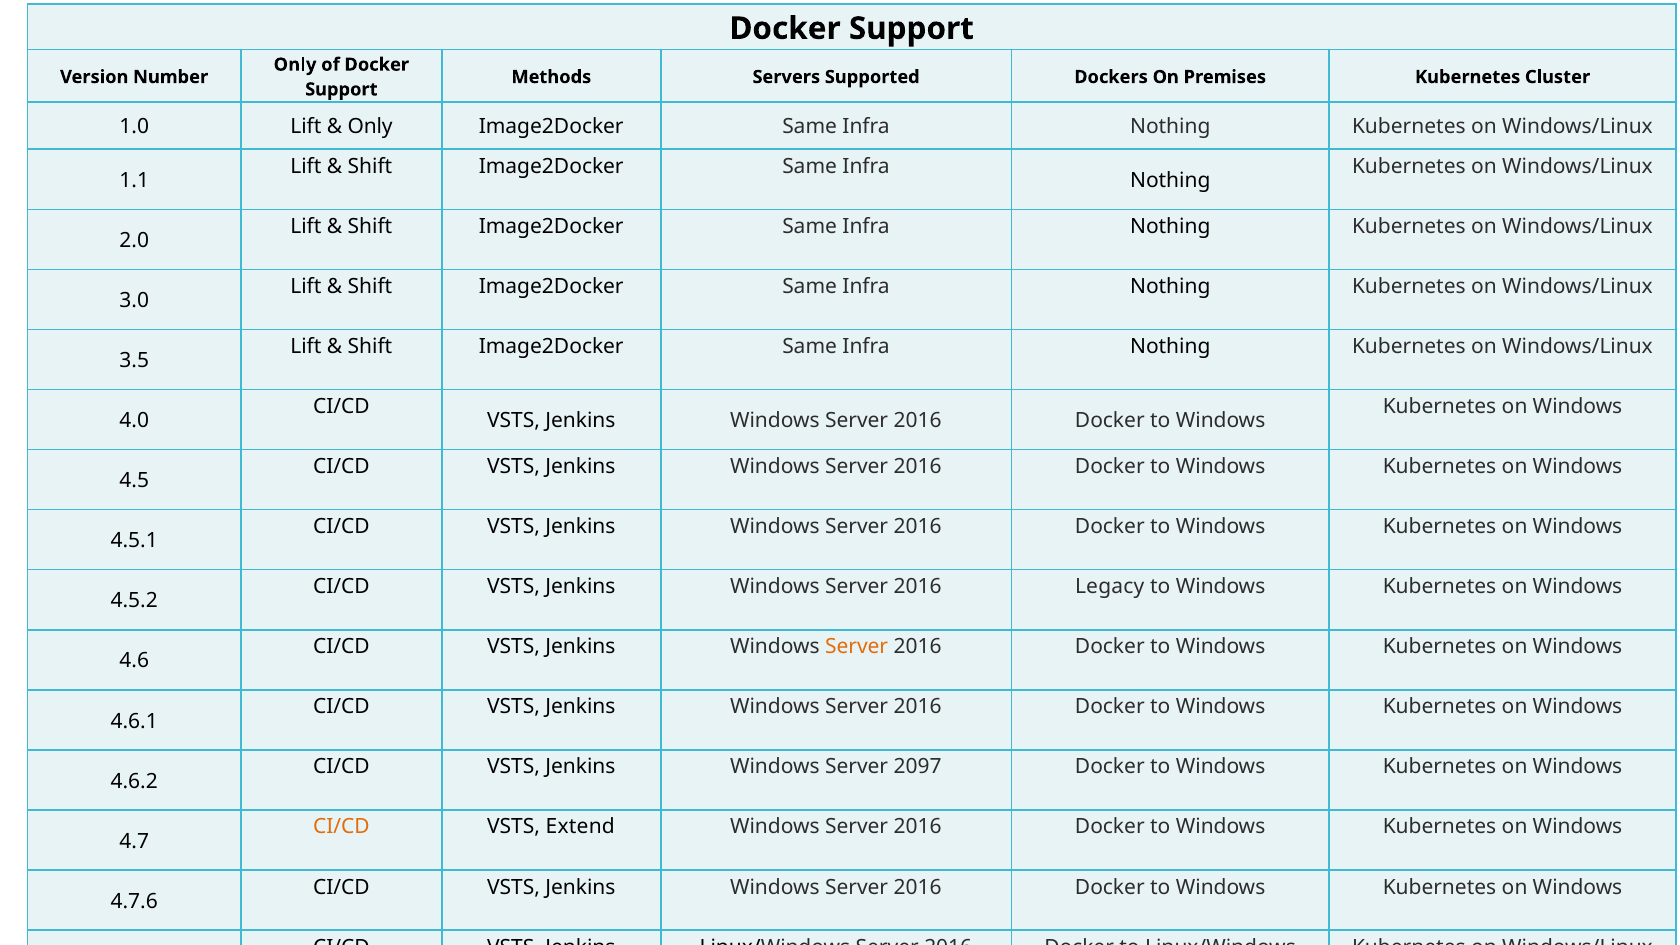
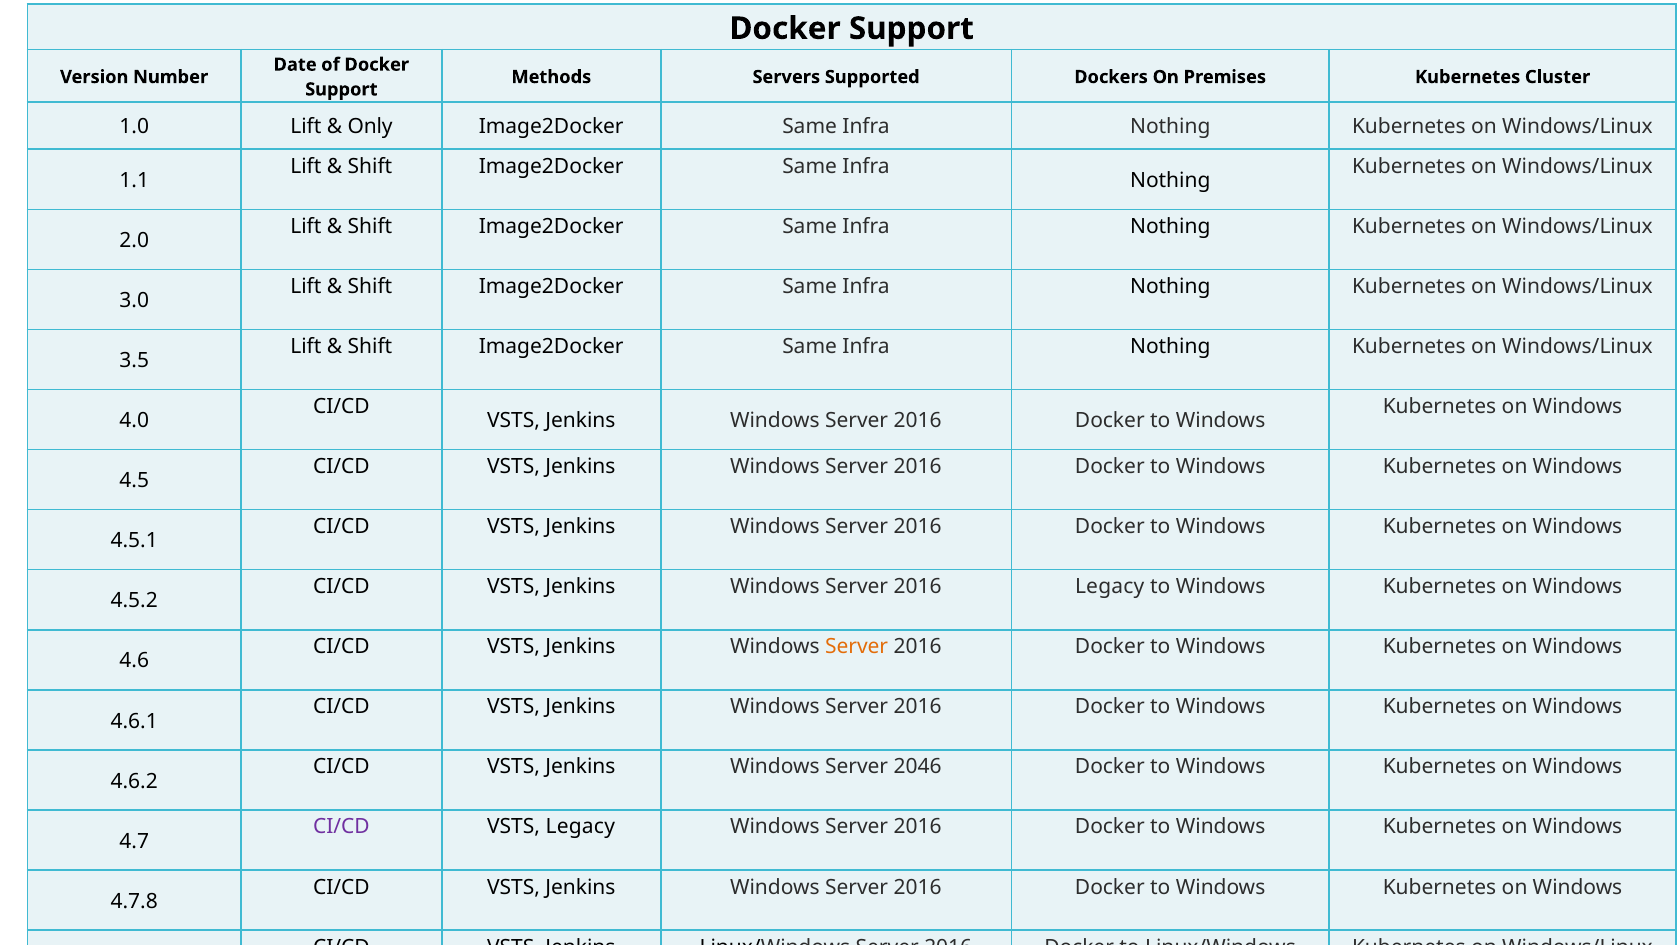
Only: Only -> Date (295, 65)
2097: 2097 -> 2046 (918, 767)
CI/CD colour: orange -> purple (341, 827)
VSTS Extend: Extend -> Legacy (580, 827)
4.7.6: 4.7.6 -> 4.7.8 (134, 901)
